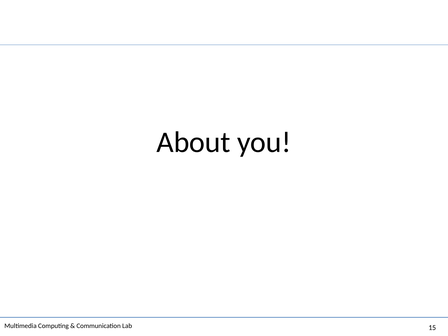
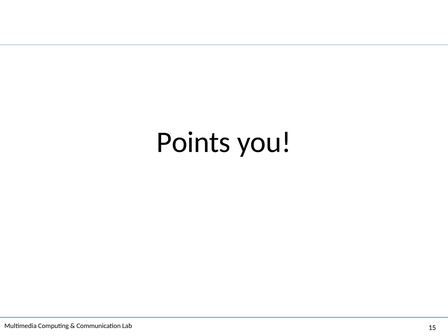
About: About -> Points (194, 142)
